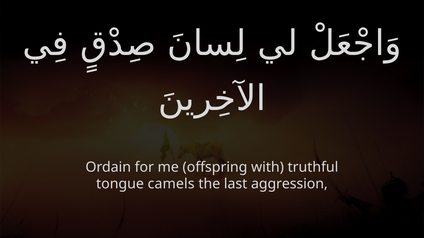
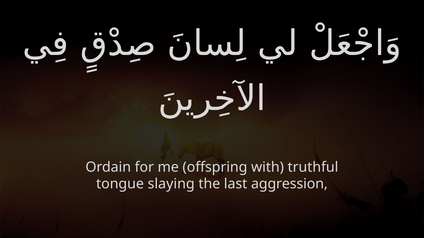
camels: camels -> slaying (171, 184)
